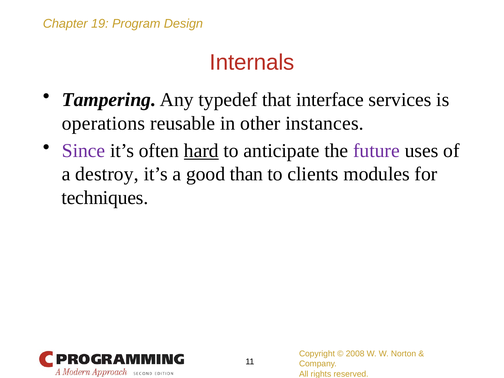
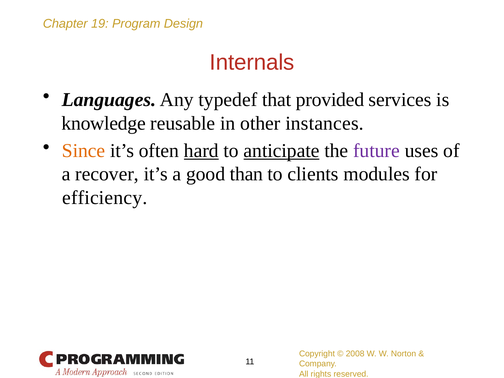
Tampering: Tampering -> Languages (109, 100)
interface: interface -> provided (330, 100)
operations: operations -> knowledge (104, 123)
Since colour: purple -> orange (84, 151)
anticipate underline: none -> present (282, 151)
destroy: destroy -> recover (107, 174)
techniques: techniques -> efficiency (105, 198)
